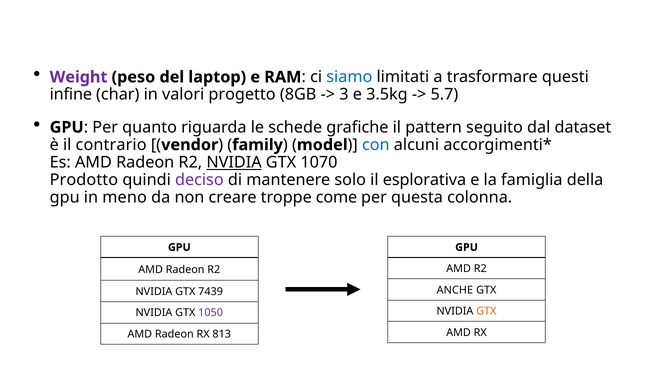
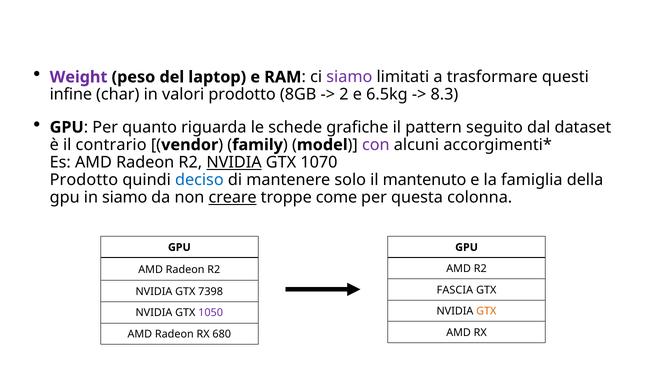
siamo colour: blue -> purple (349, 77)
valori progetto: progetto -> prodotto (242, 95)
3: 3 -> 2 (344, 95)
3.5kg: 3.5kg -> 6.5kg (387, 95)
5.7: 5.7 -> 8.3 (444, 95)
con colour: blue -> purple (376, 145)
deciso colour: purple -> blue (199, 180)
esplorativa: esplorativa -> mantenuto (425, 180)
in meno: meno -> siamo (125, 197)
creare underline: none -> present (233, 197)
ANCHE: ANCHE -> FASCIA (455, 290)
7439: 7439 -> 7398 (211, 292)
813: 813 -> 680 (222, 334)
